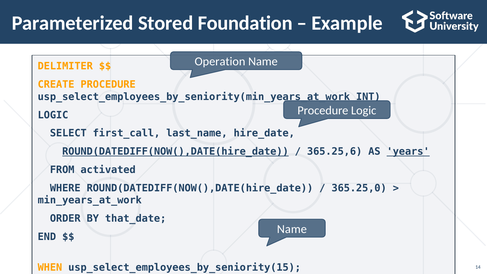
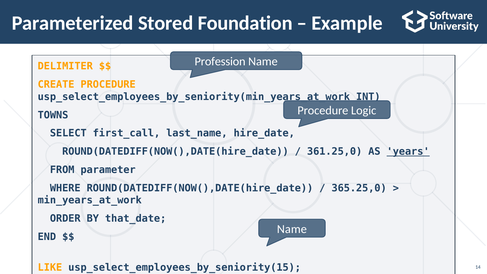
Operation: Operation -> Profession (220, 62)
LOGIC: LOGIC -> TOWNS (53, 115)
ROUND(DATEDIFF(NOW(),DATE(hire_date underline: present -> none (175, 152)
365.25,6: 365.25,6 -> 361.25,0 (335, 152)
activated: activated -> parameter (108, 170)
WHEN: WHEN -> LIKE (50, 267)
